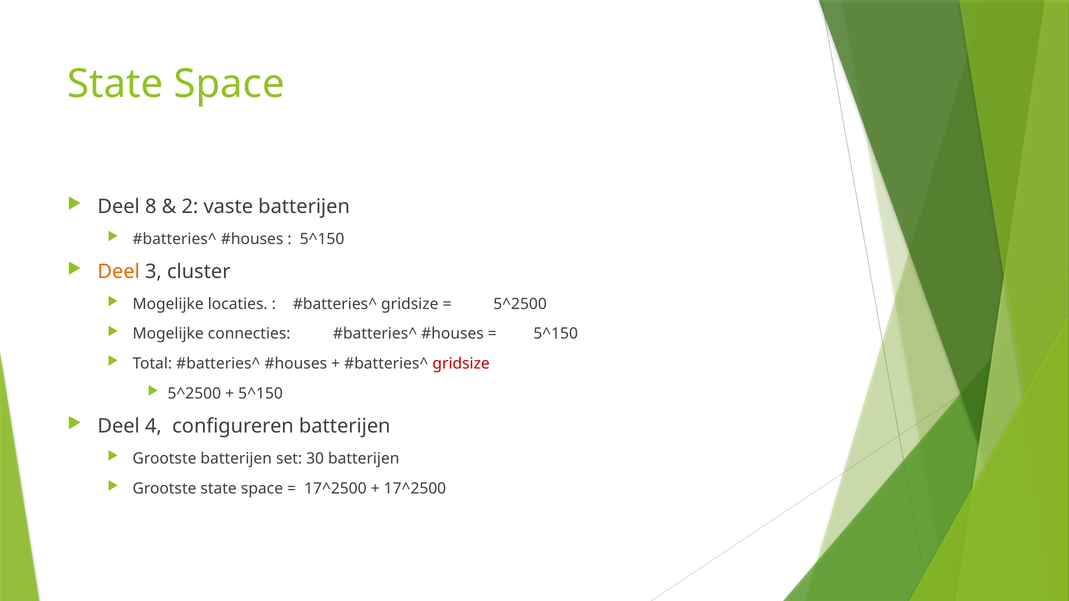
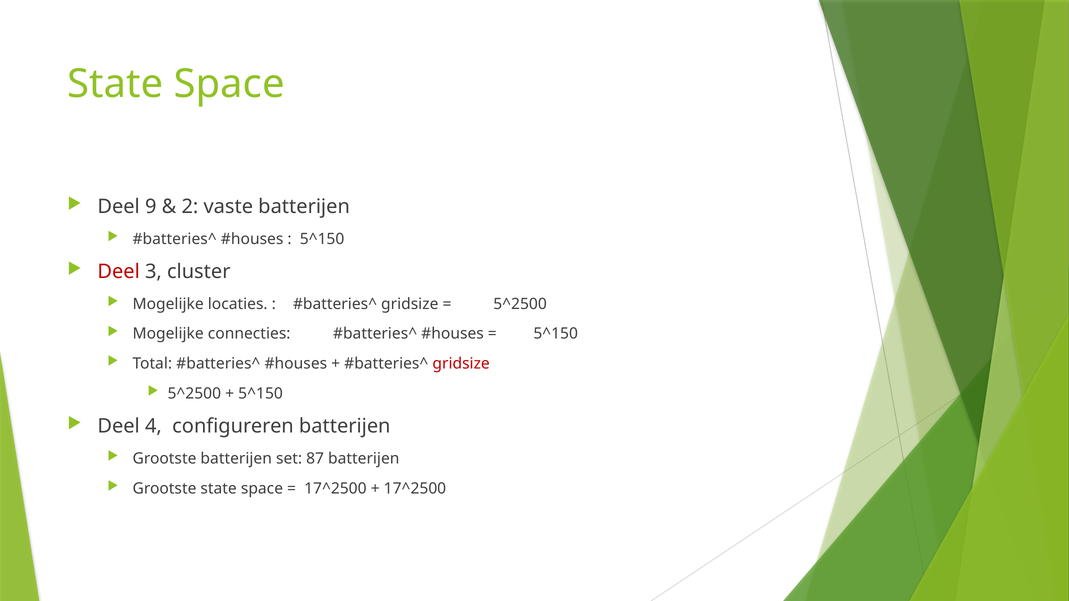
8: 8 -> 9 (151, 207)
Deel colour: orange -> red (119, 272)
30: 30 -> 87 (315, 459)
